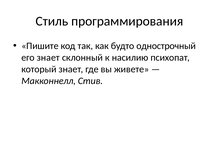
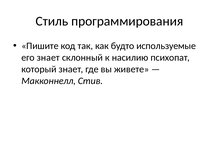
однострочный: однострочный -> используемые (166, 46)
